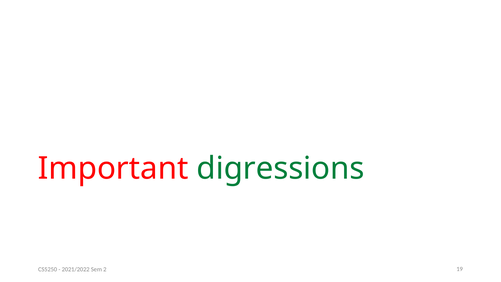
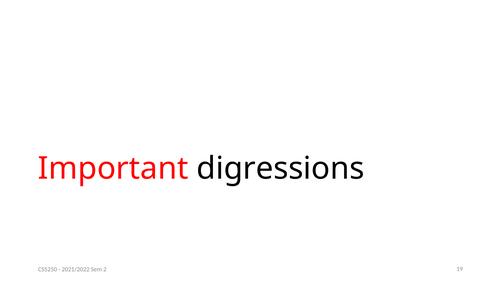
digressions colour: green -> black (280, 168)
